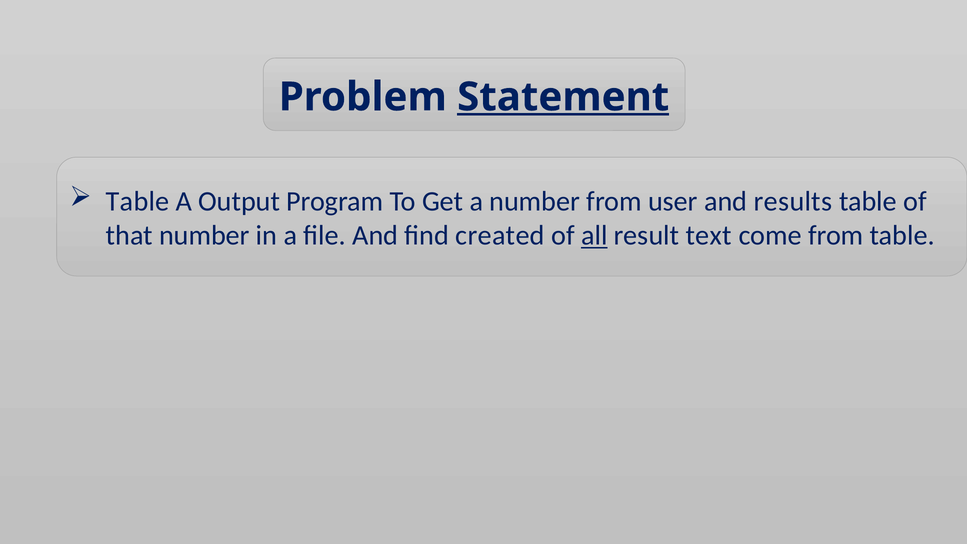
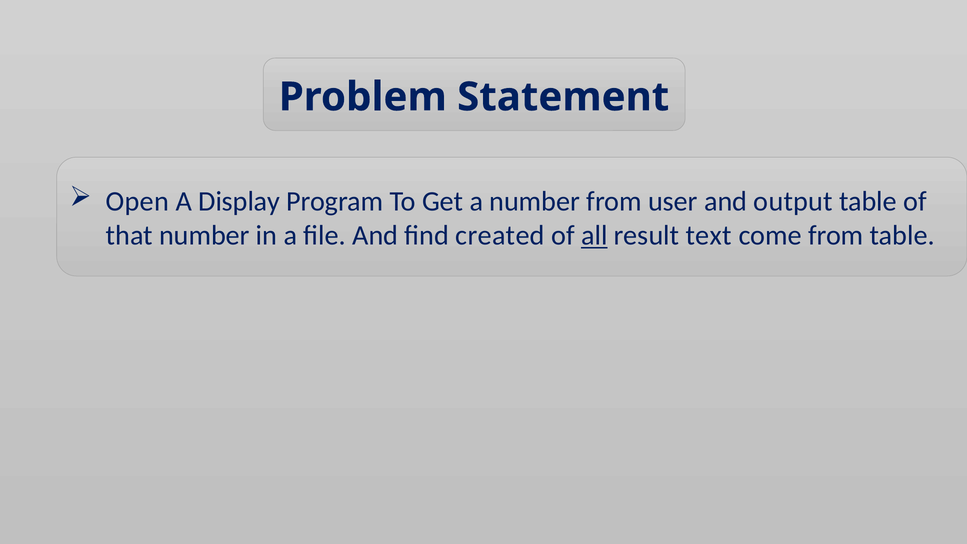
Statement underline: present -> none (563, 97)
Table: Table -> Open (137, 202)
Output: Output -> Display (239, 202)
results: results -> output (793, 202)
